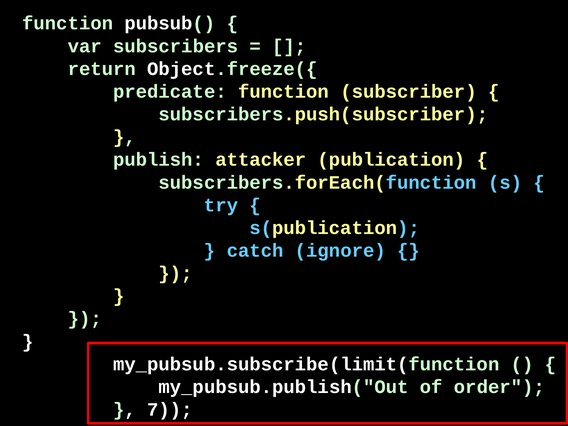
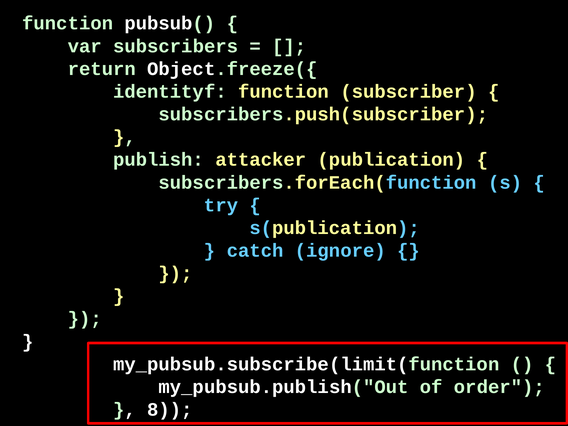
predicate: predicate -> identityf (170, 92)
7: 7 -> 8 (170, 410)
